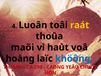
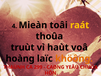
Luoân: Luoân -> Mieàn (33, 25)
maõi: maõi -> truùt (23, 47)
khöông colour: blue -> orange (74, 58)
